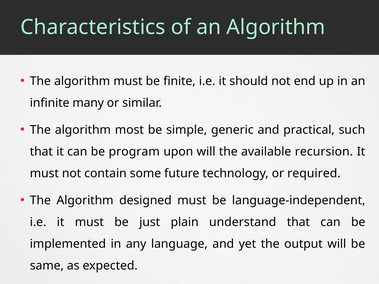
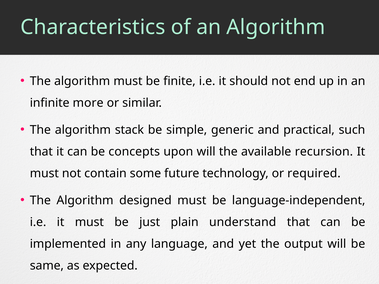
many: many -> more (88, 103)
most: most -> stack (129, 130)
program: program -> concepts (134, 152)
